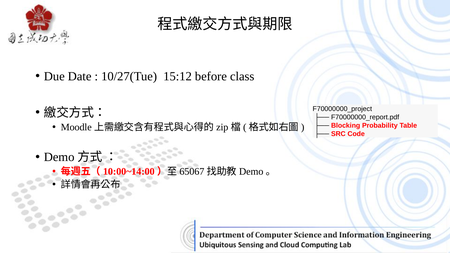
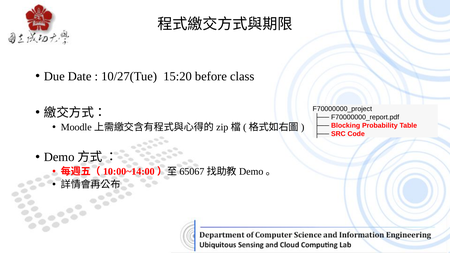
15:12: 15:12 -> 15:20 (178, 76)
